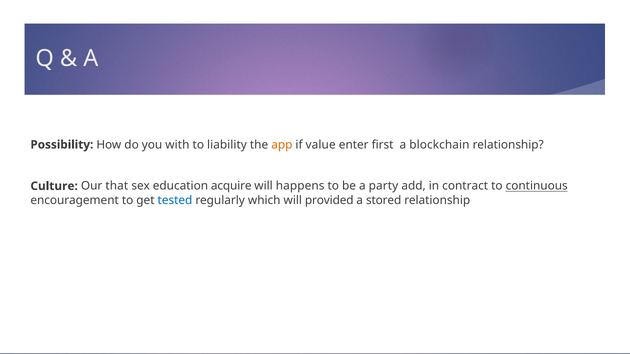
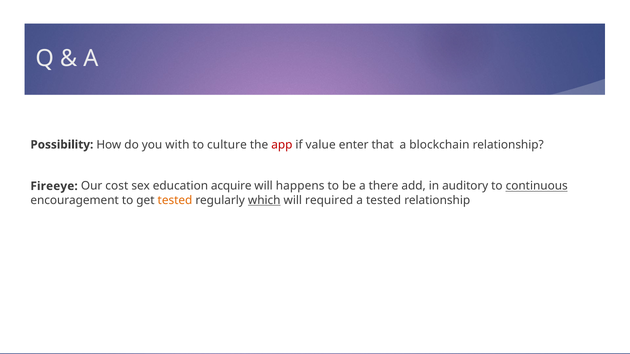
liability: liability -> culture (227, 145)
app colour: orange -> red (282, 145)
first: first -> that (383, 145)
Culture: Culture -> Fireeye (54, 186)
that: that -> cost (117, 186)
party: party -> there (384, 186)
contract: contract -> auditory (465, 186)
tested colour: blue -> orange (175, 200)
which underline: none -> present (264, 200)
provided: provided -> required (329, 200)
a stored: stored -> tested (384, 200)
